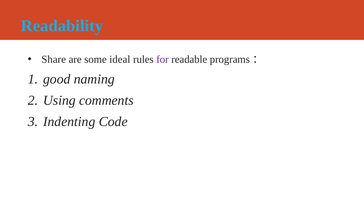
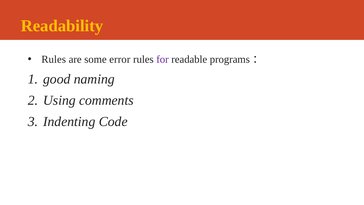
Readability colour: light blue -> yellow (62, 26)
Share: Share -> Rules (54, 59)
ideal: ideal -> error (120, 59)
